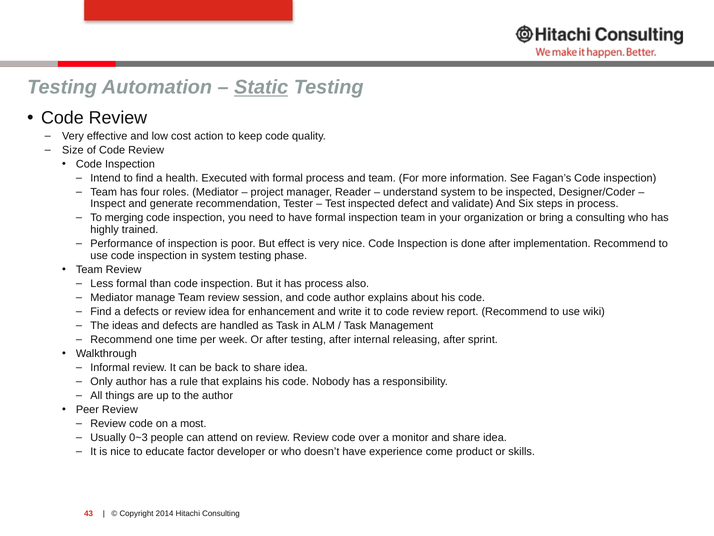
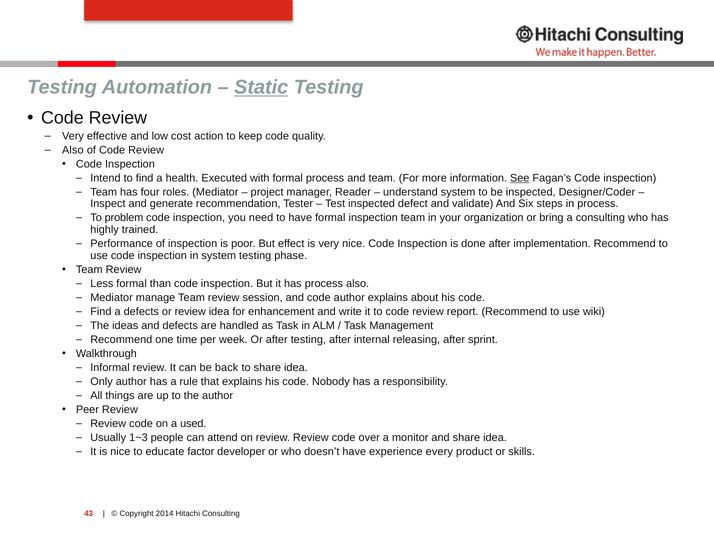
Size: Size -> Also (73, 150)
See underline: none -> present (520, 178)
merging: merging -> problem (124, 218)
most: most -> used (193, 423)
0~3: 0~3 -> 1~3 (138, 437)
come: come -> every (439, 451)
